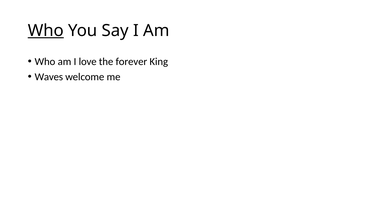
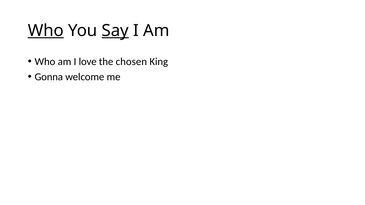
Say underline: none -> present (115, 31)
forever: forever -> chosen (131, 62)
Waves: Waves -> Gonna (49, 77)
